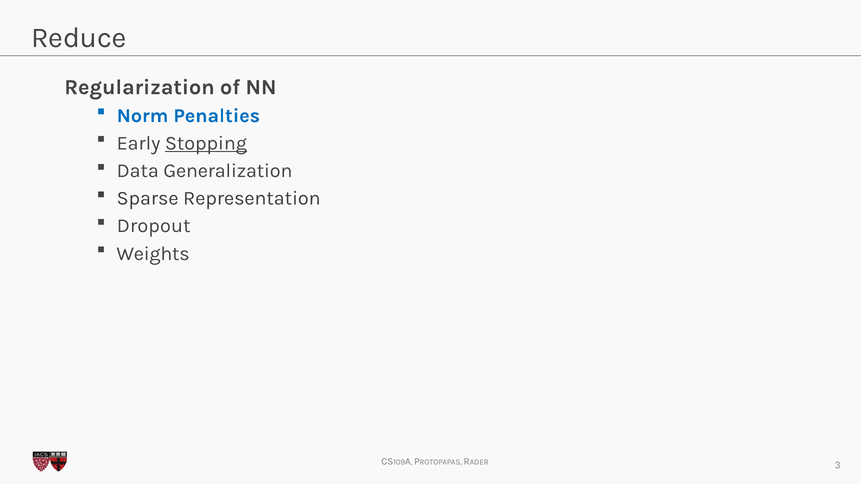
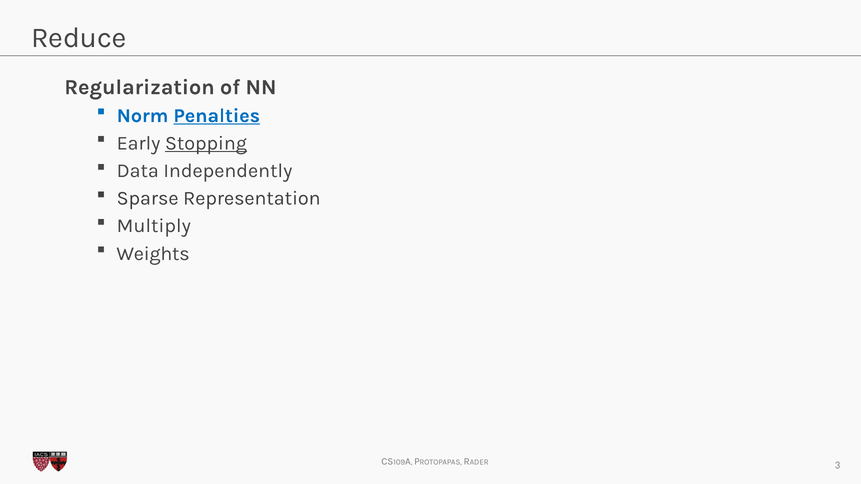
Penalties underline: none -> present (217, 116)
Generalization: Generalization -> Independently (228, 171)
Dropout: Dropout -> Multiply (154, 226)
